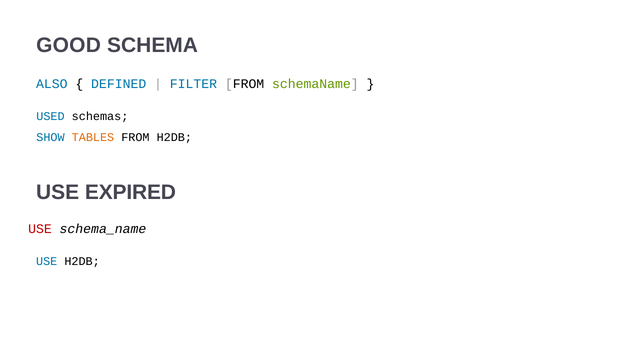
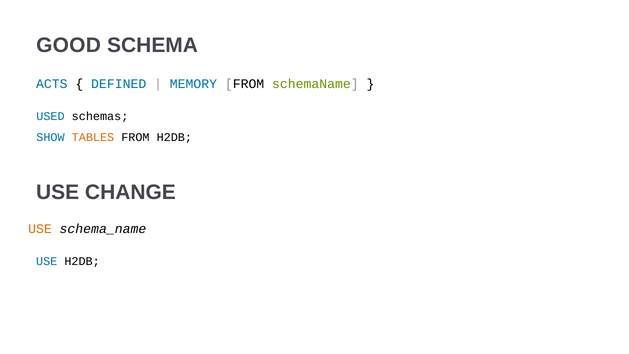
ALSO: ALSO -> ACTS (52, 84)
FILTER: FILTER -> MEMORY (193, 84)
EXPIRED: EXPIRED -> CHANGE (130, 192)
USE colour: red -> orange (40, 229)
